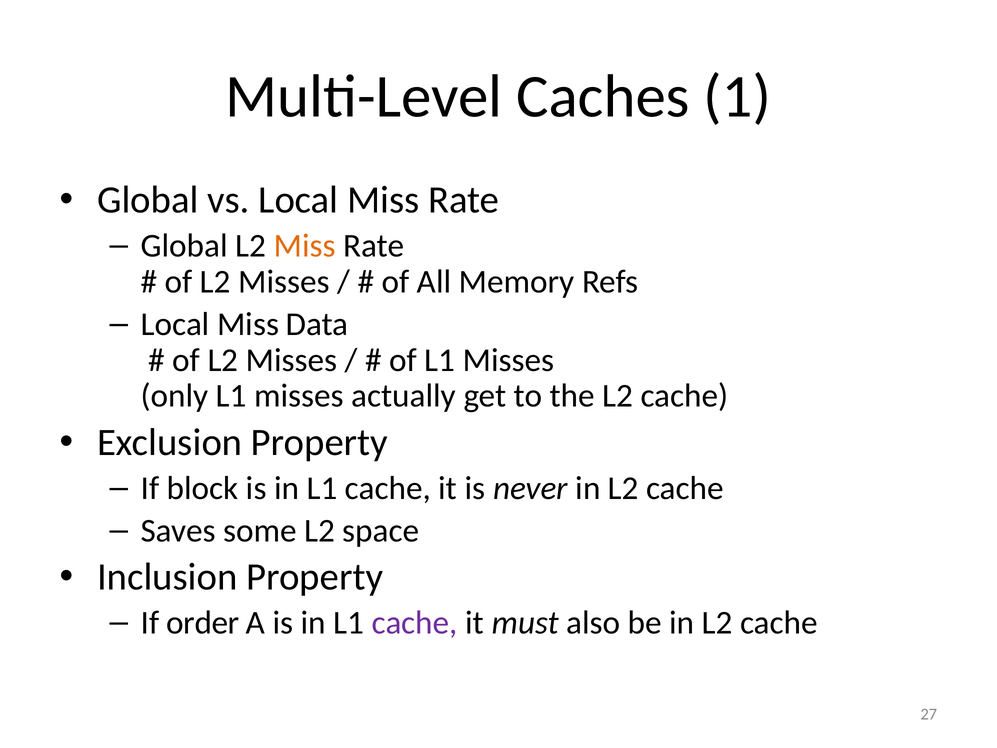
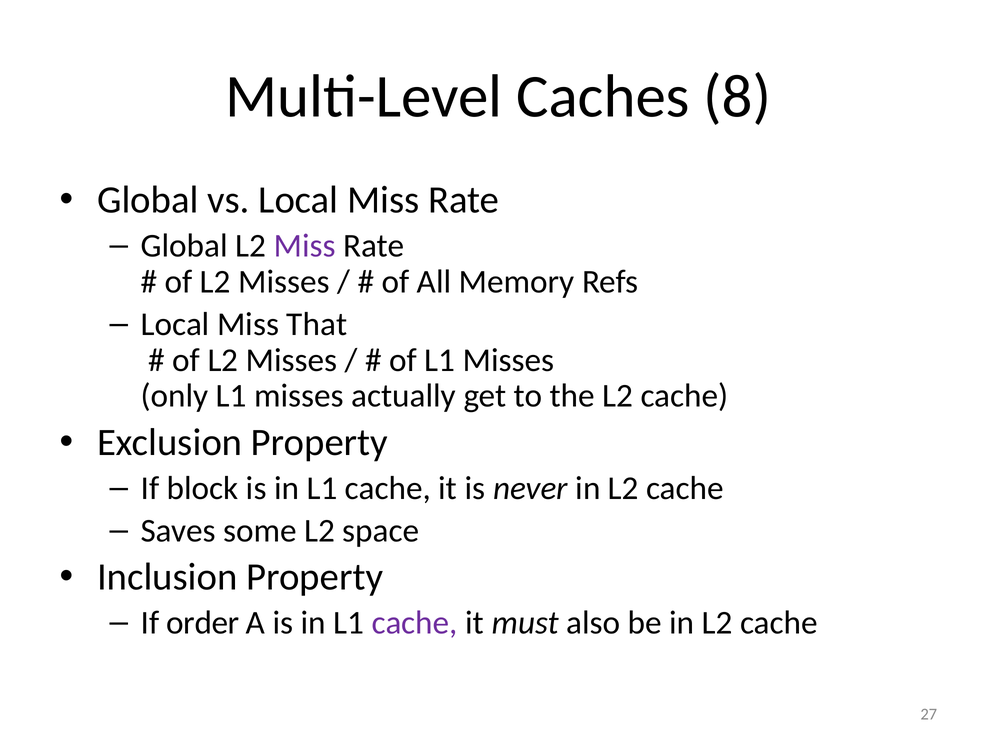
1: 1 -> 8 (737, 97)
Miss colour: orange -> purple (305, 246)
Data: Data -> That (317, 324)
